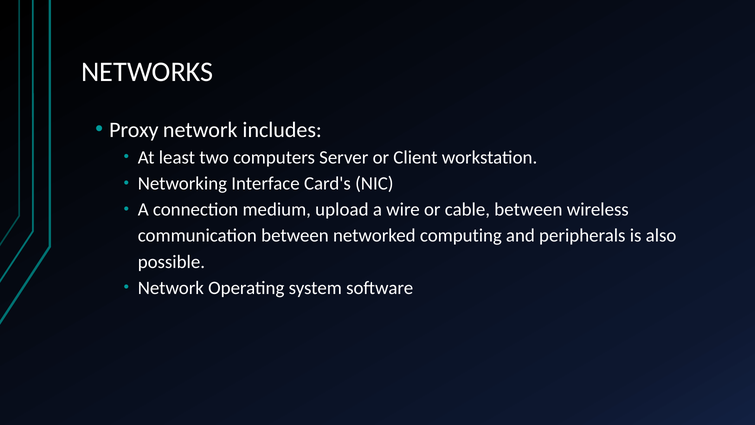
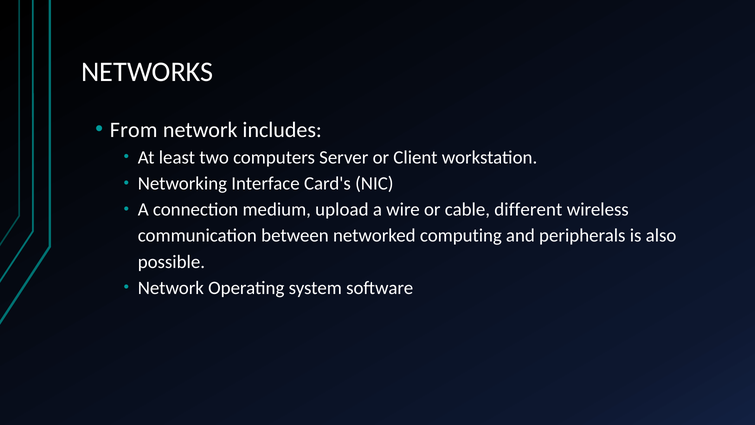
Proxy: Proxy -> From (134, 130)
cable between: between -> different (528, 210)
